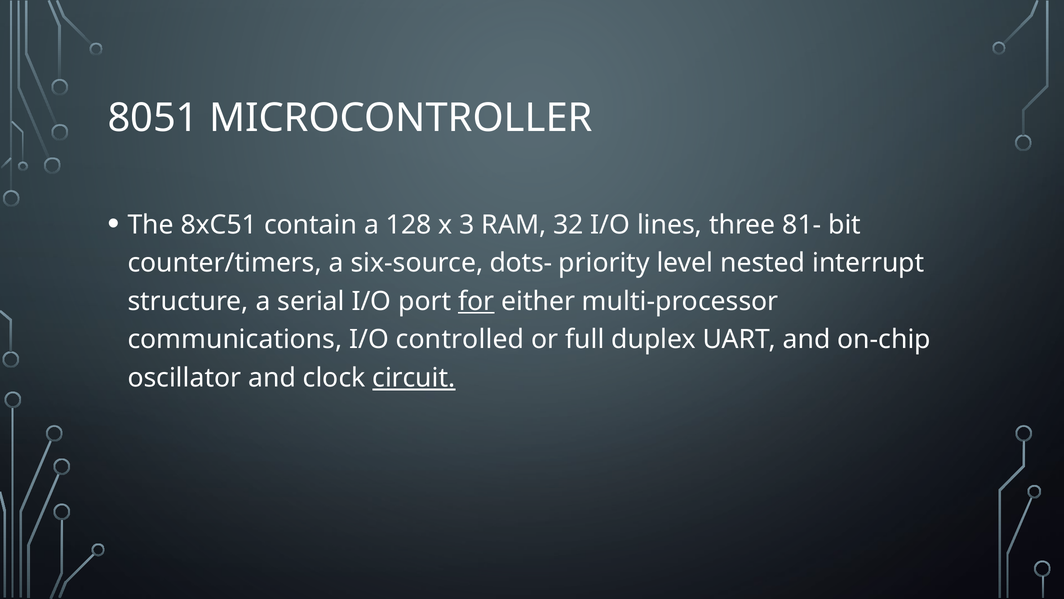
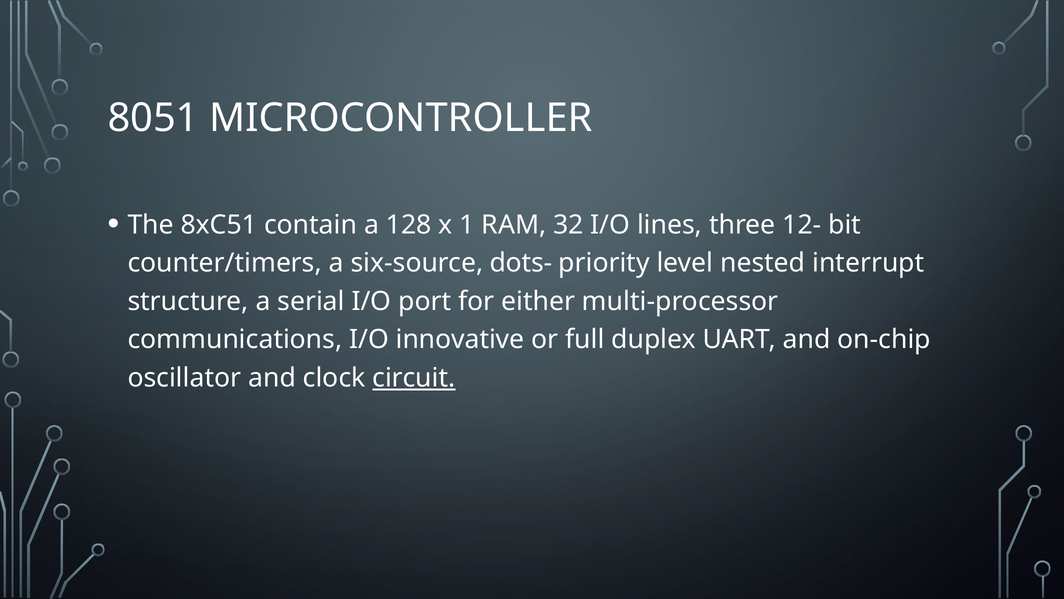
3: 3 -> 1 (467, 225)
81-: 81- -> 12- (802, 225)
for underline: present -> none (476, 301)
controlled: controlled -> innovative (460, 339)
